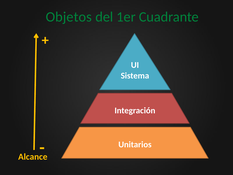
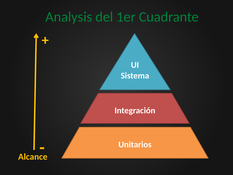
Objetos: Objetos -> Analysis (69, 17)
